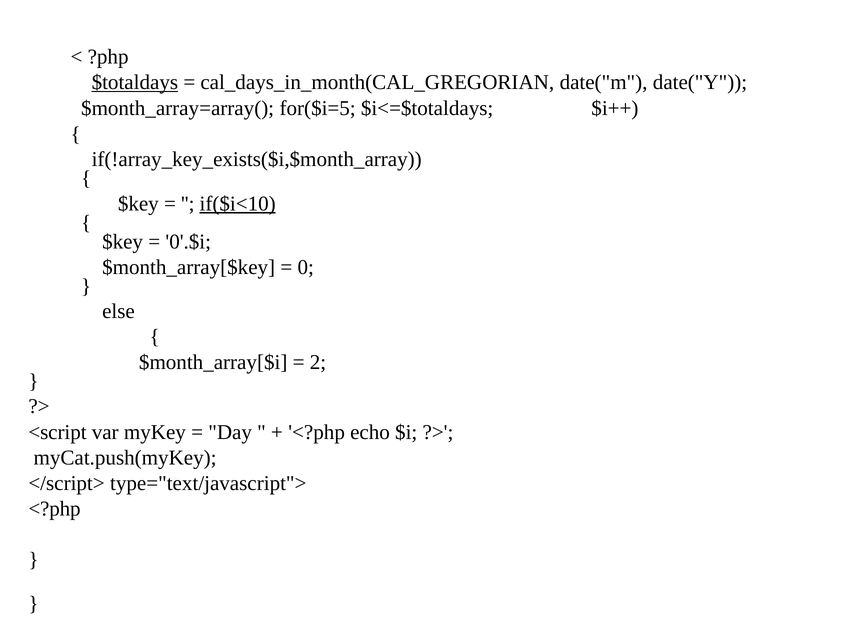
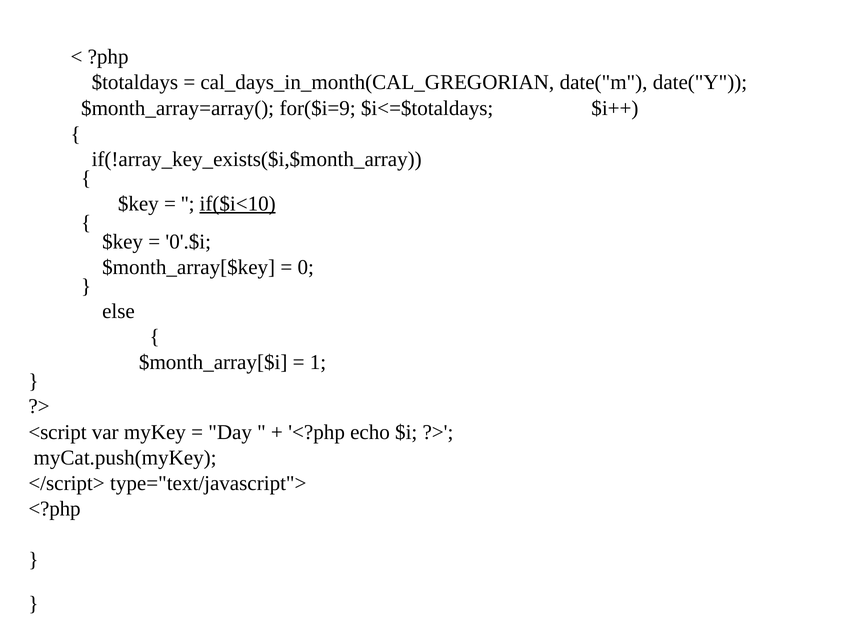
$totaldays underline: present -> none (135, 82)
for($i=5: for($i=5 -> for($i=9 (318, 108)
2: 2 -> 1 (318, 362)
